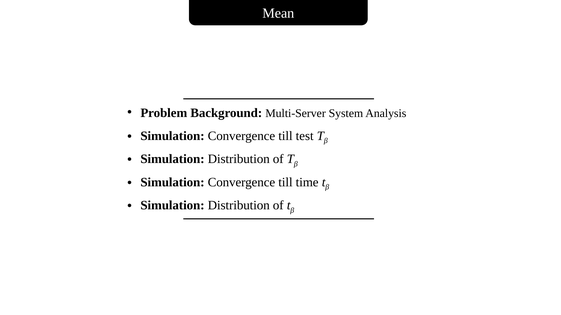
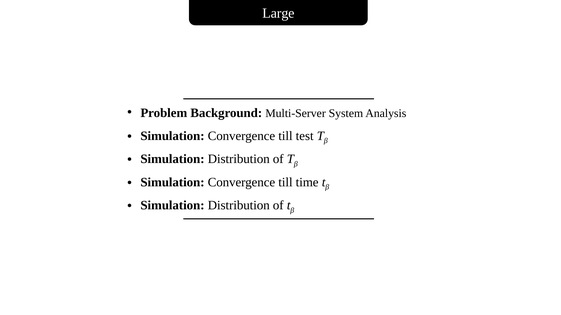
Mean: Mean -> Large (278, 13)
